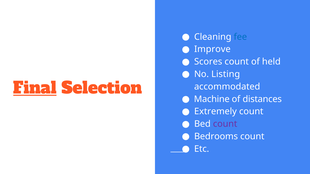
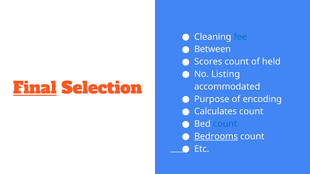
Improve: Improve -> Between (212, 49)
Machine: Machine -> Purpose (212, 99)
distances: distances -> encoding (262, 99)
Extremely: Extremely -> Calculates (216, 112)
count colour: purple -> blue (225, 124)
Bedrooms underline: none -> present (216, 137)
